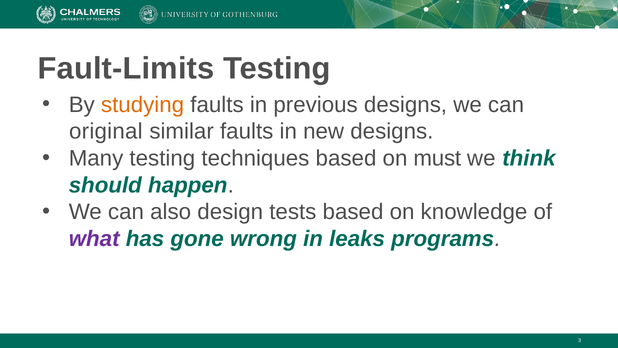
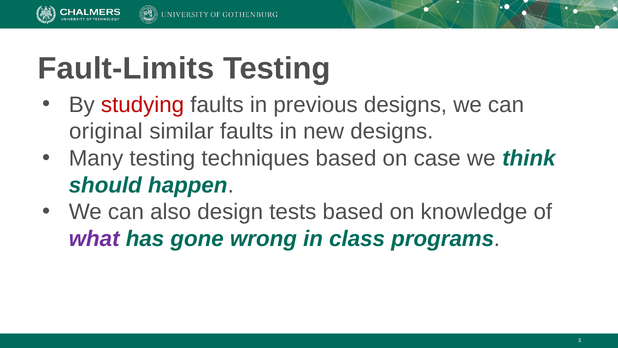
studying colour: orange -> red (143, 105)
must: must -> case (437, 158)
leaks: leaks -> class (357, 239)
